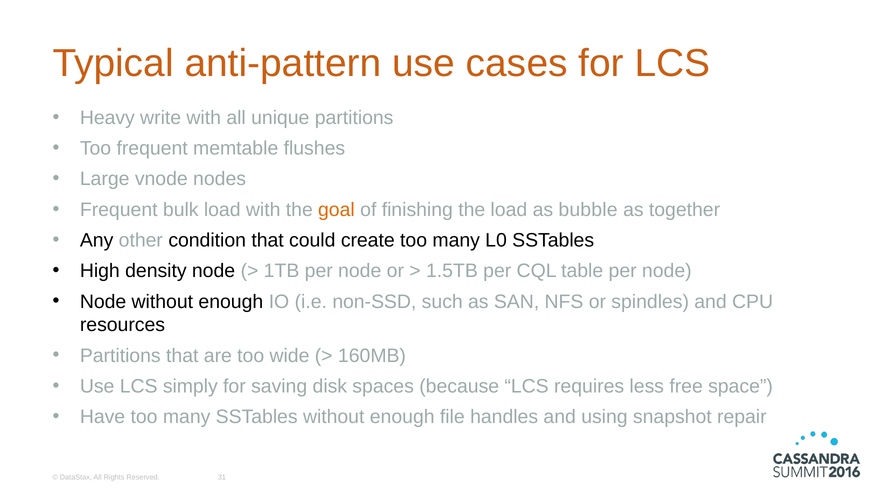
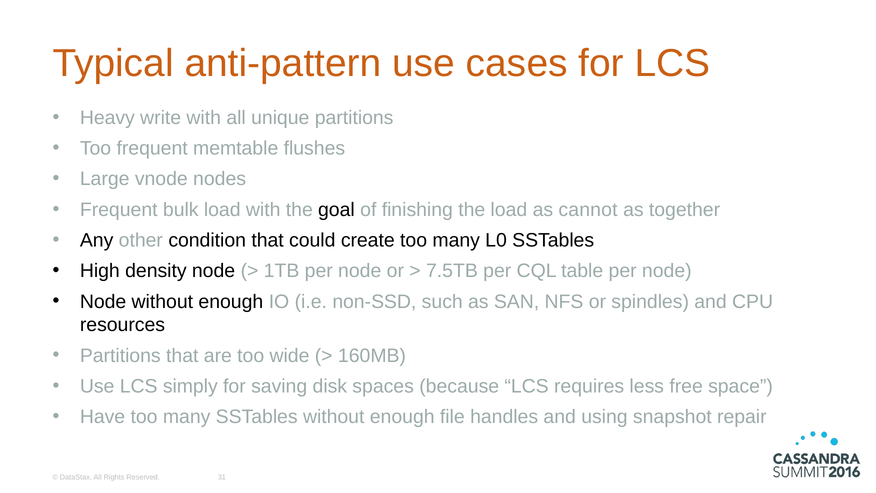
goal colour: orange -> black (336, 210)
bubble: bubble -> cannot (588, 210)
1.5TB: 1.5TB -> 7.5TB (452, 271)
